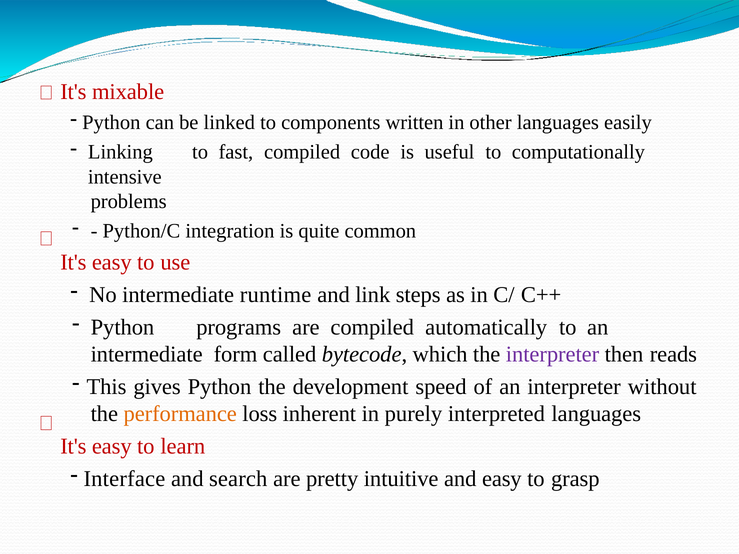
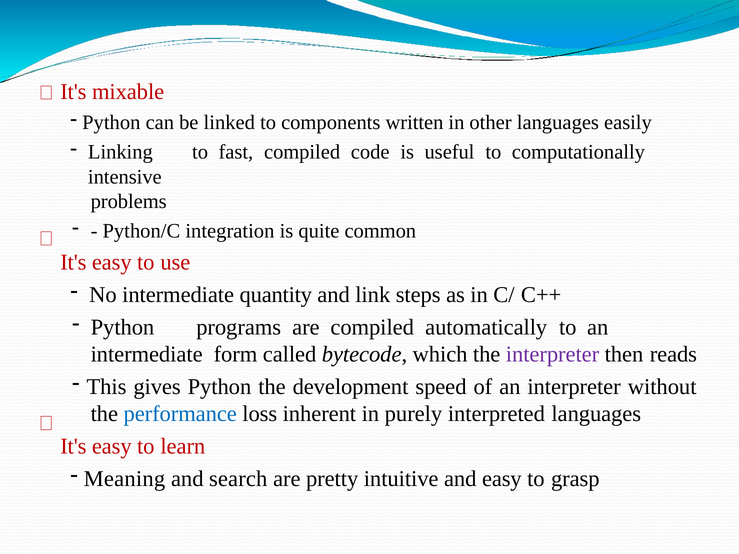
runtime: runtime -> quantity (276, 295)
performance colour: orange -> blue (180, 414)
Interface: Interface -> Meaning (124, 479)
